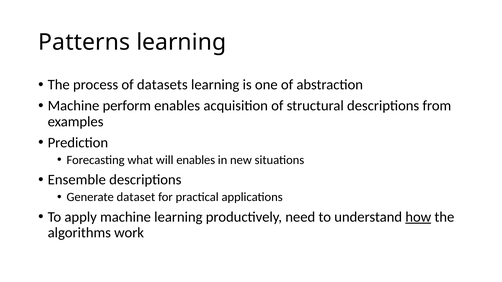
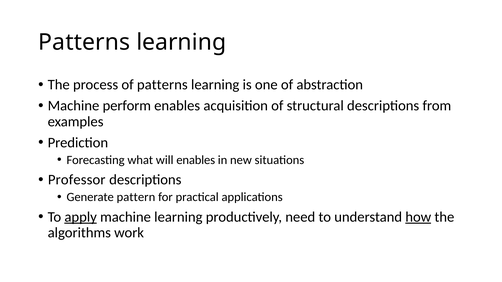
of datasets: datasets -> patterns (162, 85)
Ensemble: Ensemble -> Professor (77, 180)
dataset: dataset -> pattern (136, 197)
apply underline: none -> present (81, 217)
